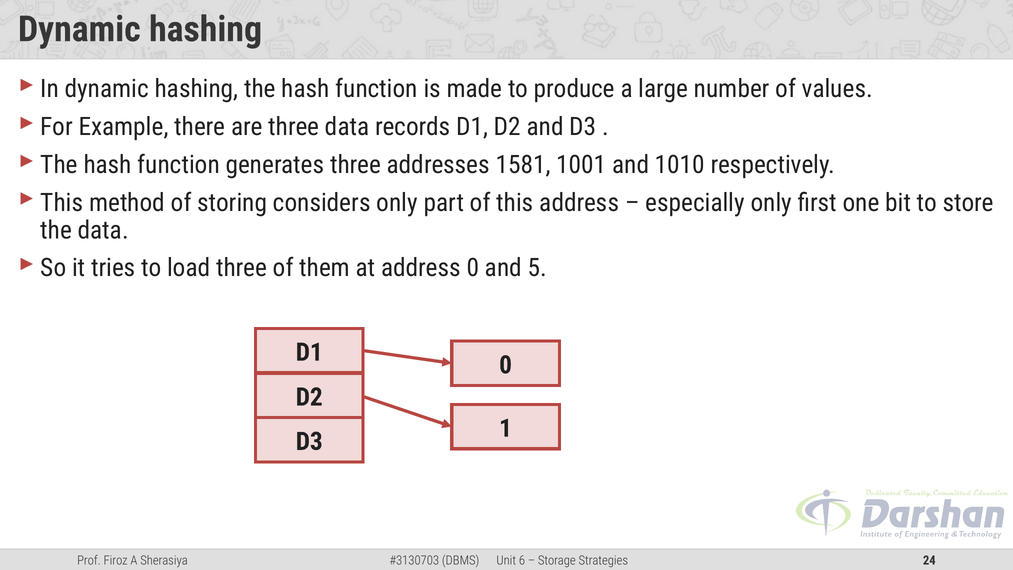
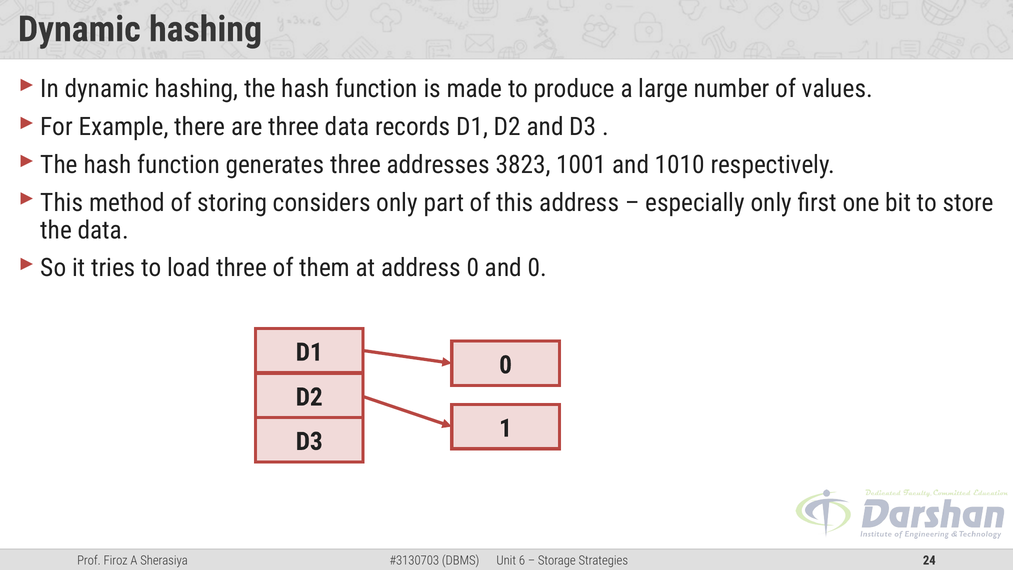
1581: 1581 -> 3823 (523, 165)
and 5: 5 -> 0 (537, 268)
